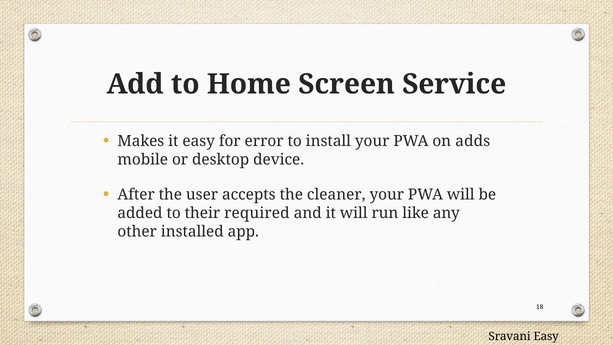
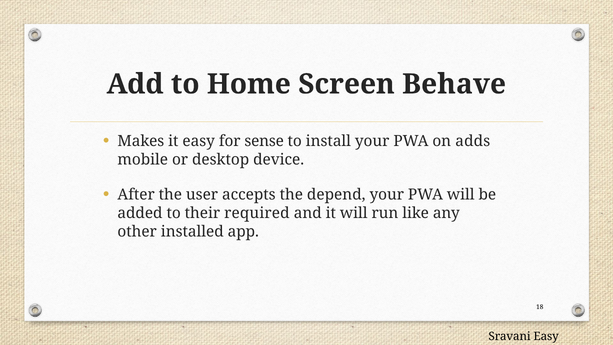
Service: Service -> Behave (454, 84)
error: error -> sense (264, 141)
cleaner: cleaner -> depend (336, 195)
